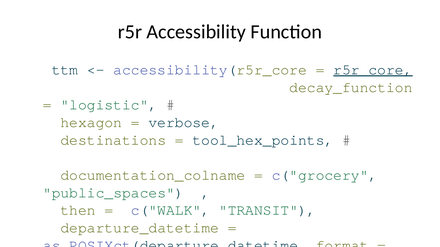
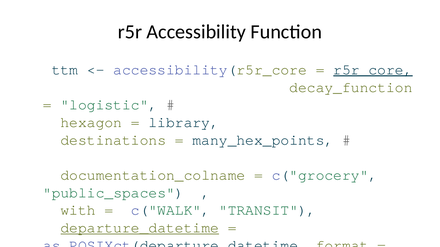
verbose: verbose -> library (184, 123)
tool_hex_points: tool_hex_points -> many_hex_points (263, 140)
then: then -> with (78, 211)
departure_datetime underline: none -> present (140, 228)
